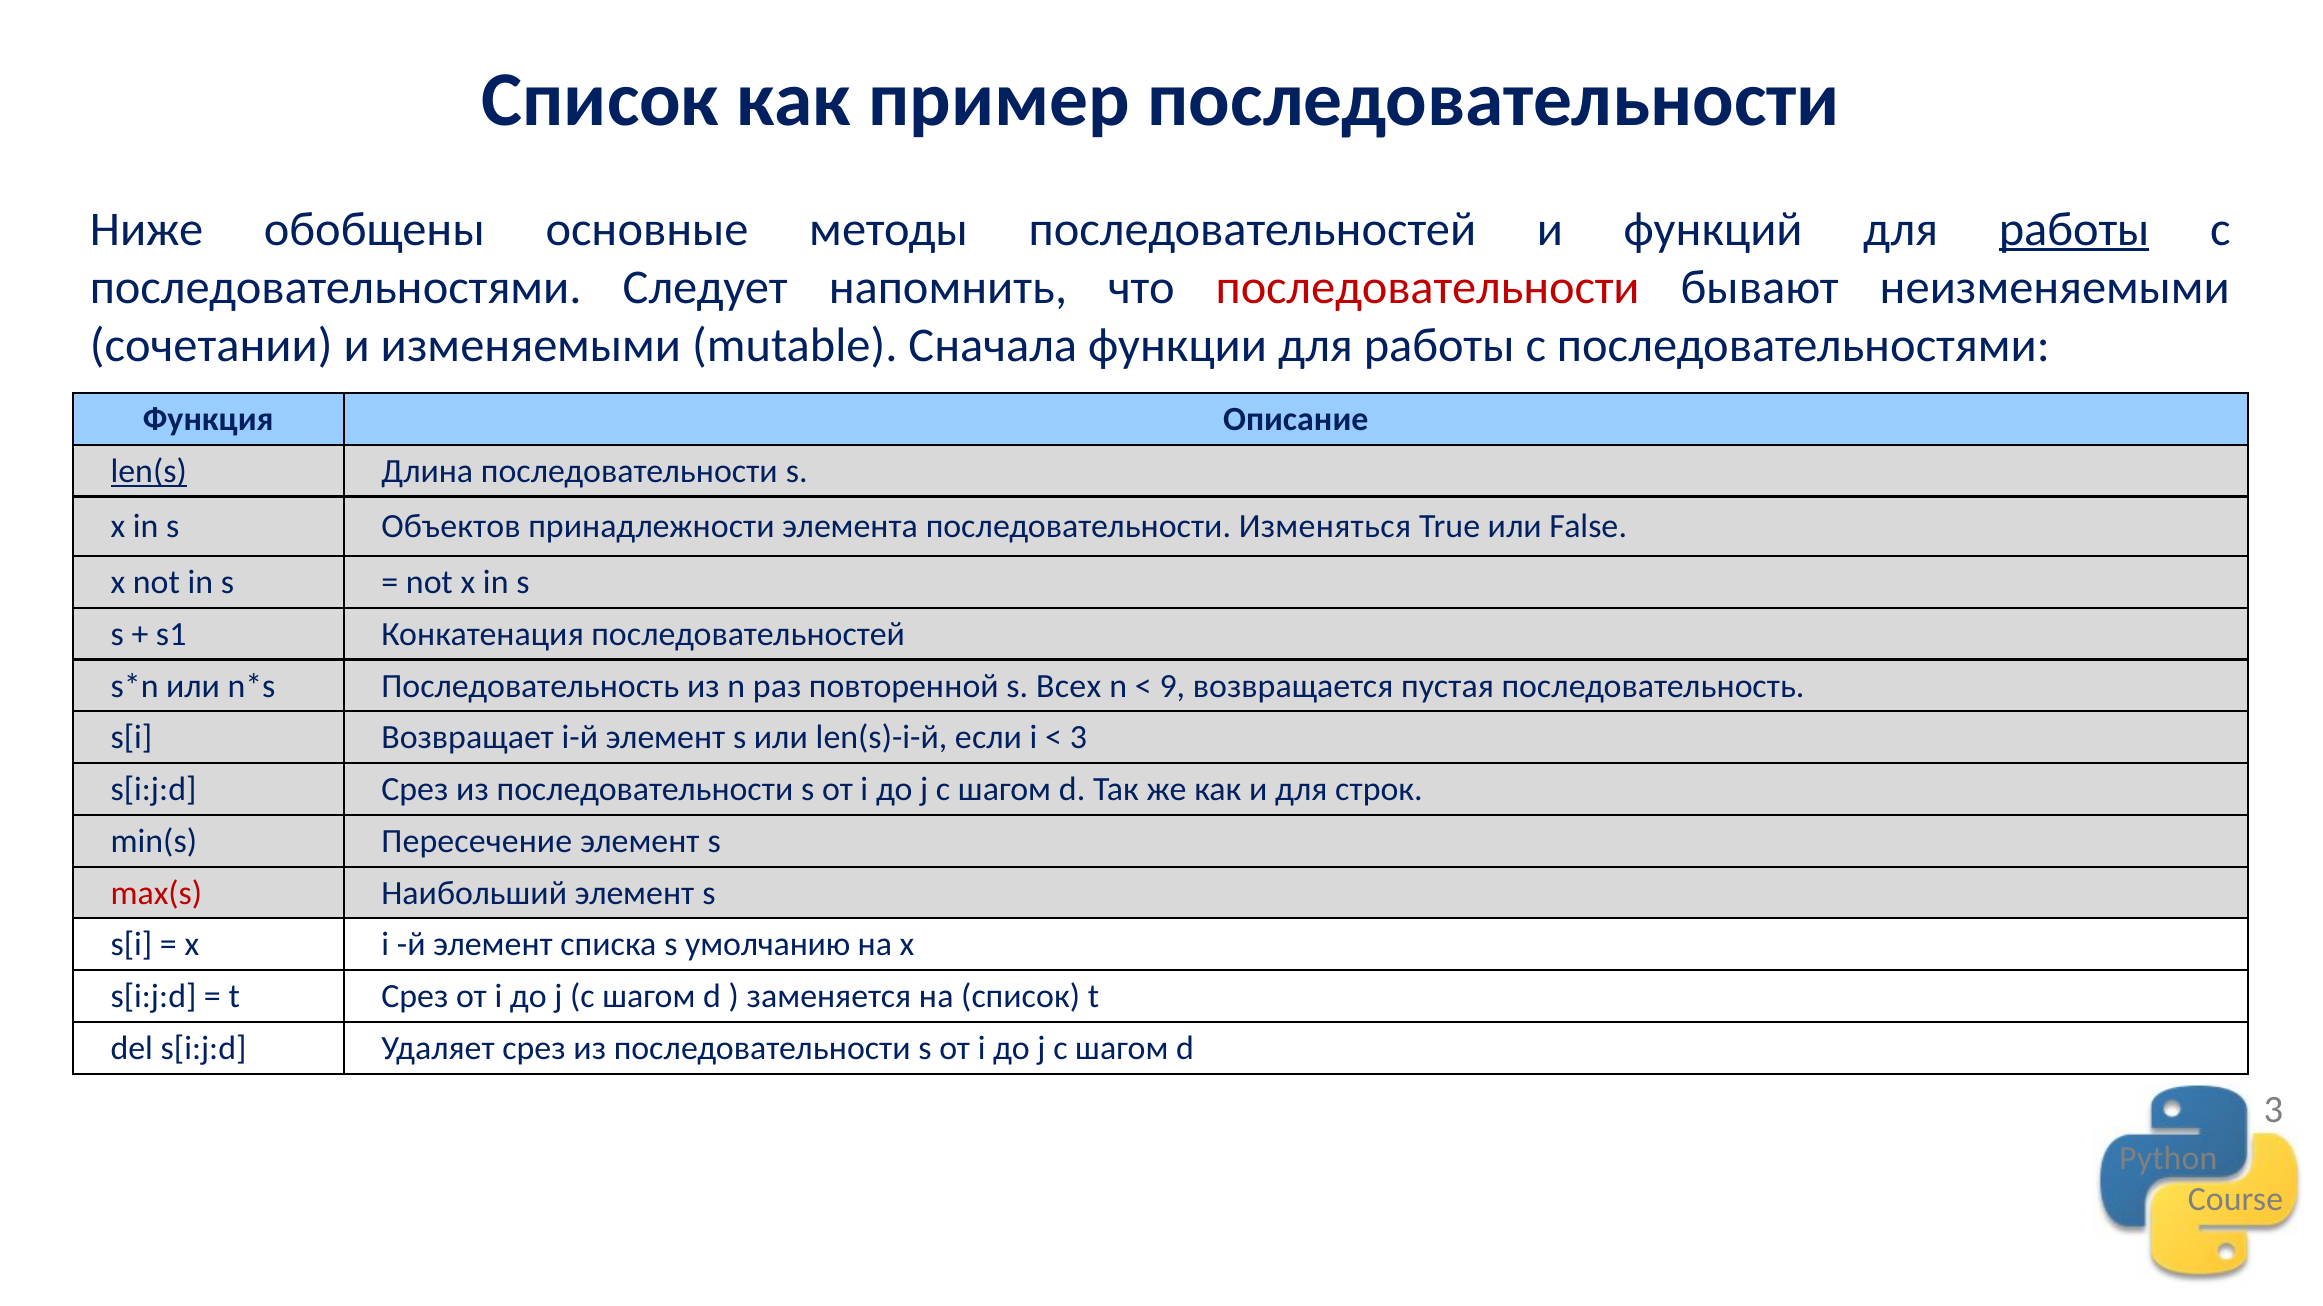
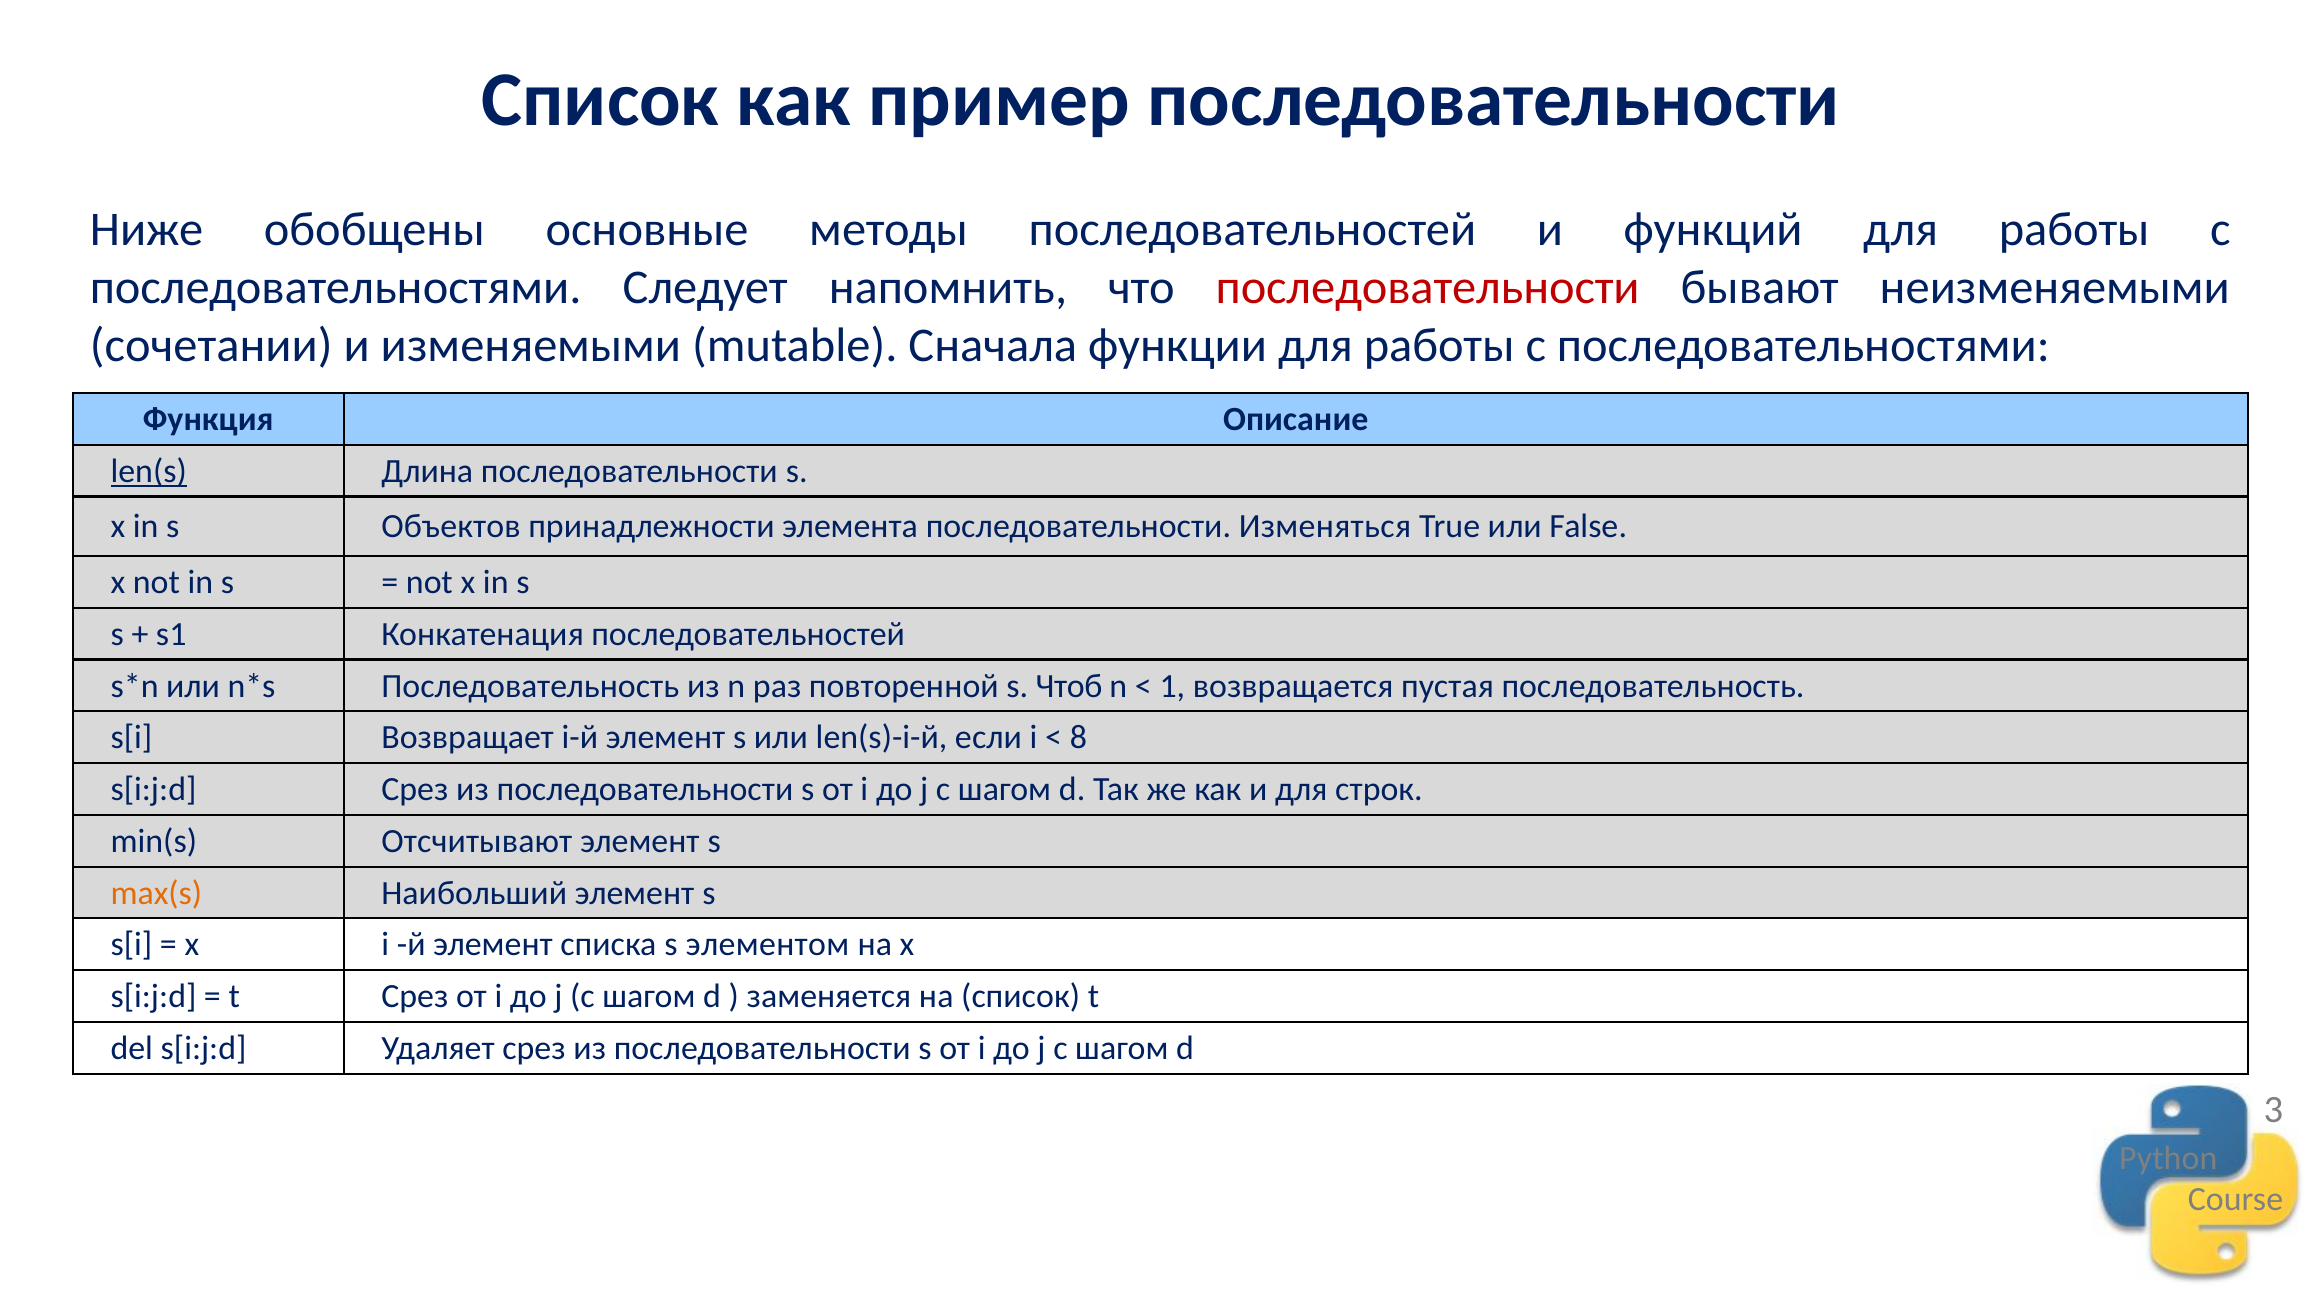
работы underline: present -> none (2074, 229)
Всех: Всех -> Чтоб (1069, 686)
9: 9 -> 1 (1172, 686)
3: 3 -> 8 (1078, 738)
Пересечение: Пересечение -> Отсчитывают (477, 842)
max(s colour: red -> orange (156, 893)
умолчанию: умолчанию -> элементом (767, 945)
